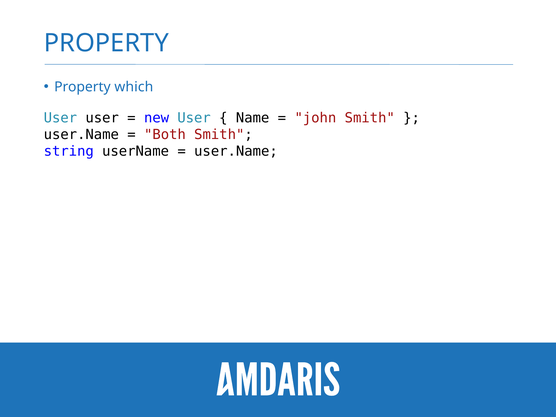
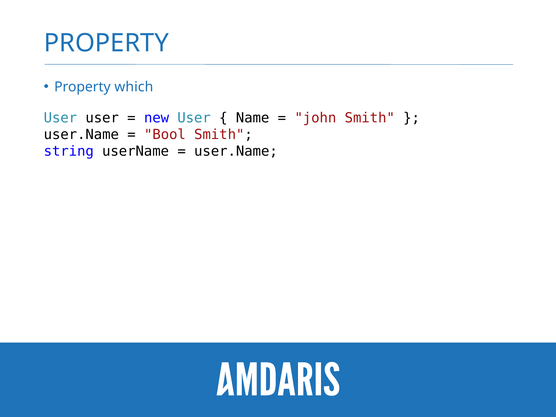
Both: Both -> Bool (165, 135)
